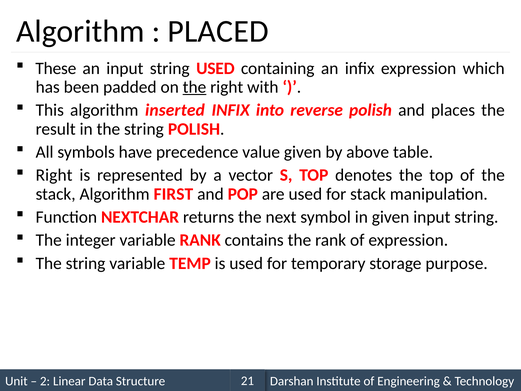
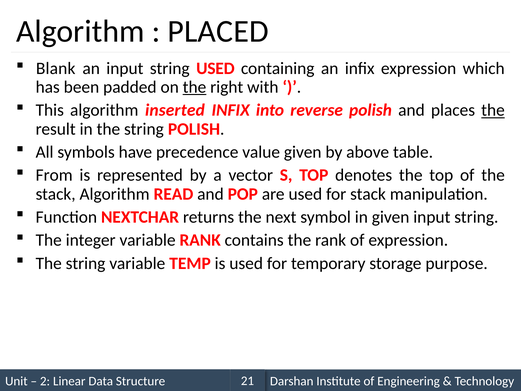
These: These -> Blank (56, 68)
the underline: none -> present (493, 110)
Right: Right -> From (54, 175)
FIRST: FIRST -> READ (173, 194)
